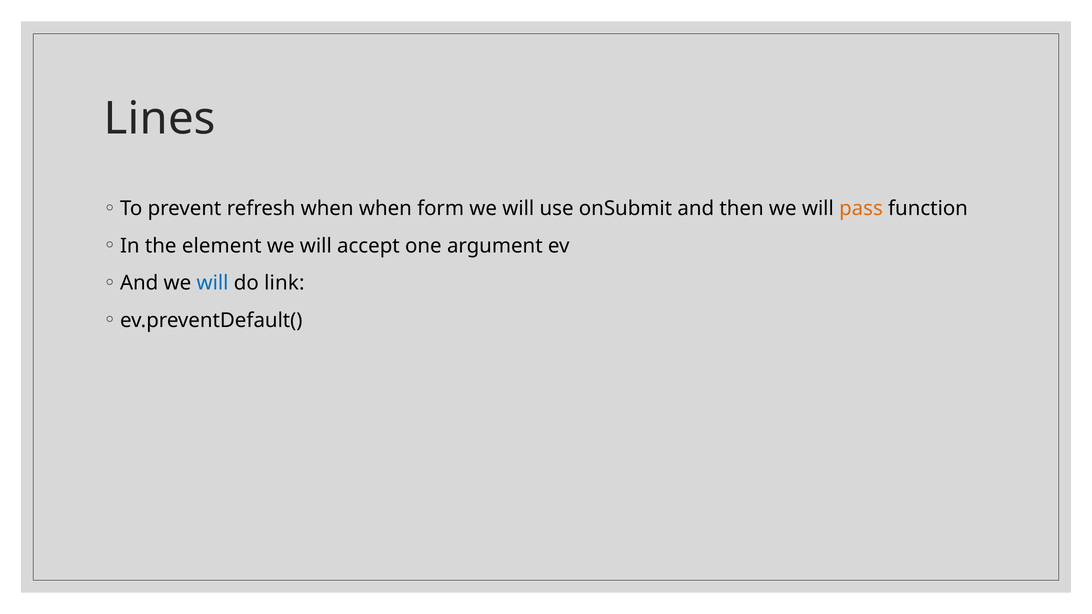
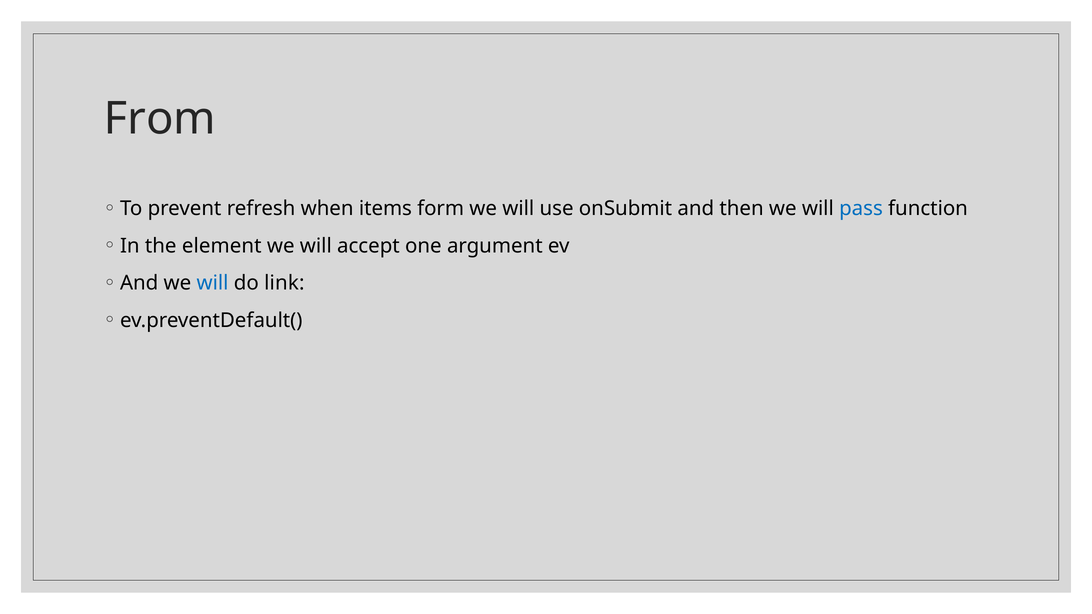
Lines: Lines -> From (160, 119)
when when: when -> items (385, 209)
pass colour: orange -> blue (861, 209)
